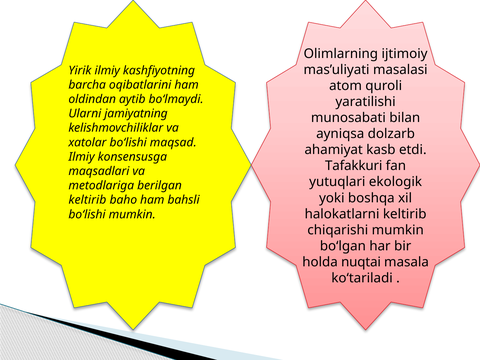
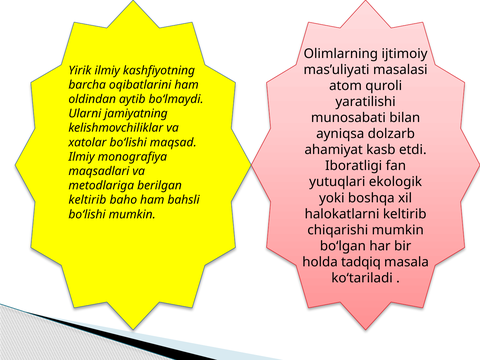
konsensusga: konsensusga -> monografiya (132, 157)
Tafakkuri: Tafakkuri -> Iboratligi (354, 166)
nuqtai: nuqtai -> tadqiq (361, 262)
